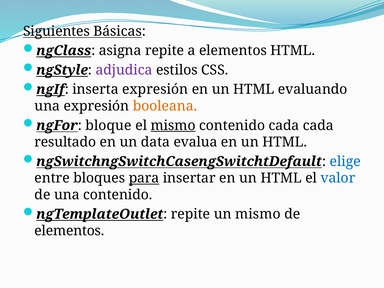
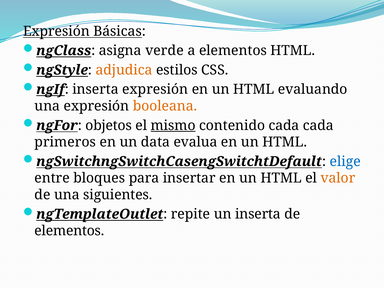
Siguientes: Siguientes -> Expresión (56, 31)
asigna repite: repite -> verde (165, 51)
adjudica colour: purple -> orange (124, 70)
bloque: bloque -> objetos (109, 125)
resultado: resultado -> primeros (65, 142)
para underline: present -> none (144, 178)
valor colour: blue -> orange (338, 178)
una contenido: contenido -> siguientes (118, 195)
un mismo: mismo -> inserta (258, 214)
